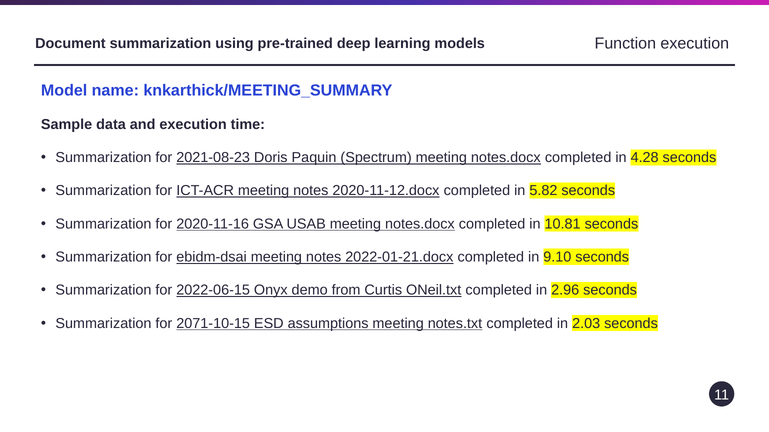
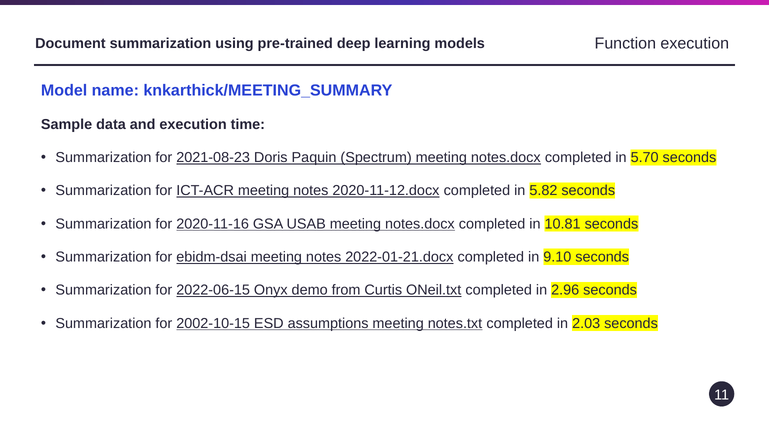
4.28: 4.28 -> 5.70 (645, 158)
2071-10-15: 2071-10-15 -> 2002-10-15 (213, 324)
